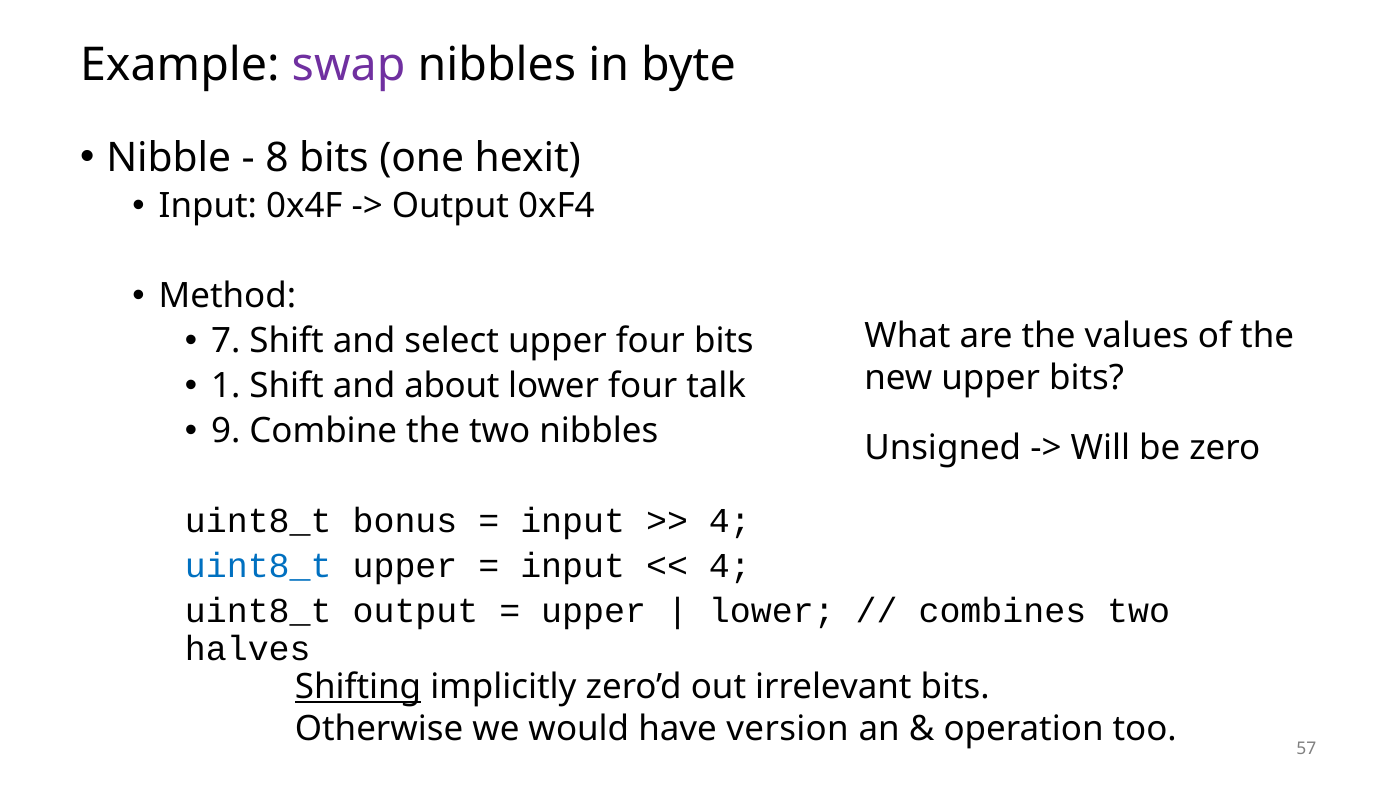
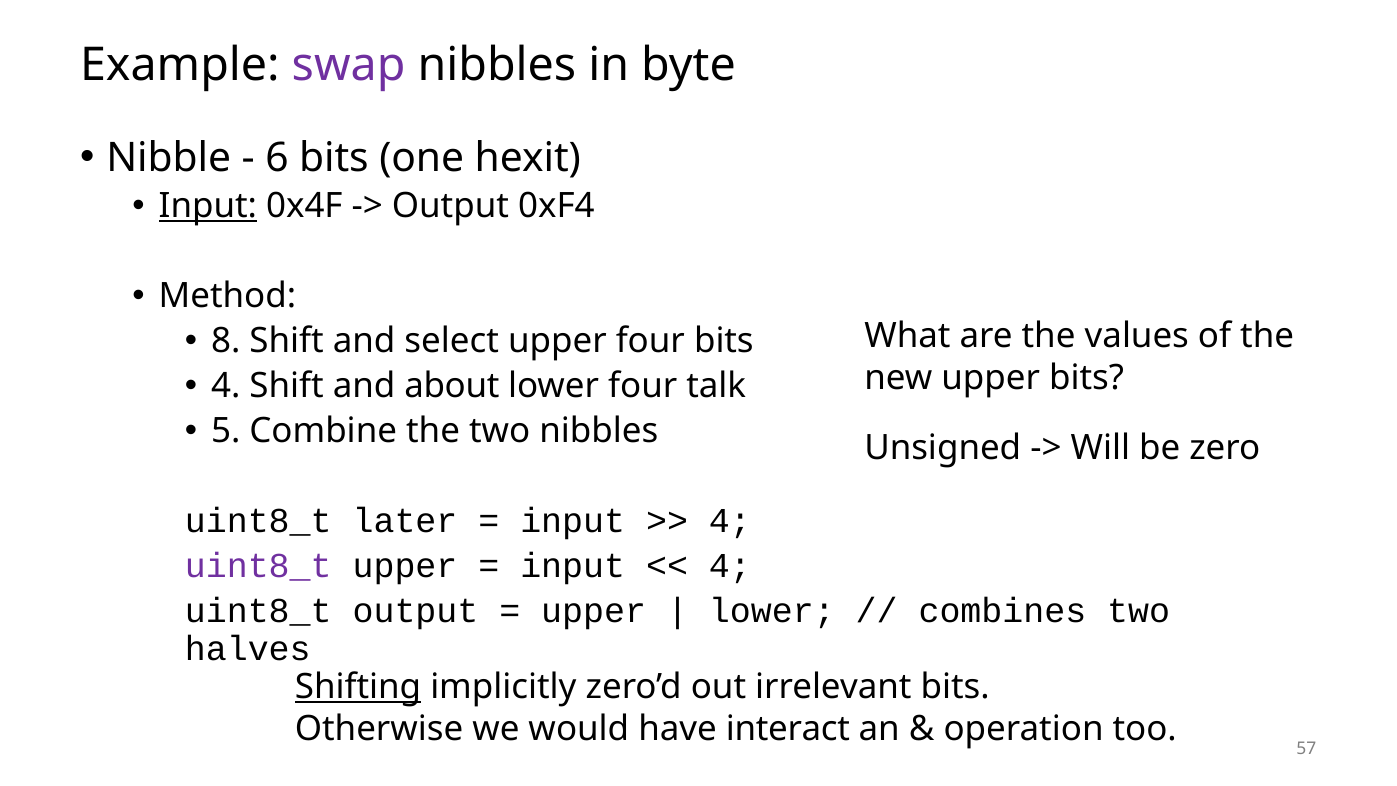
8: 8 -> 6 (277, 158)
Input underline: none -> present (208, 206)
7: 7 -> 8 (226, 341)
1: 1 -> 4 (226, 386)
9: 9 -> 5 (226, 431)
bonus: bonus -> later (405, 521)
uint8_t colour: blue -> purple (258, 566)
version: version -> interact (788, 729)
